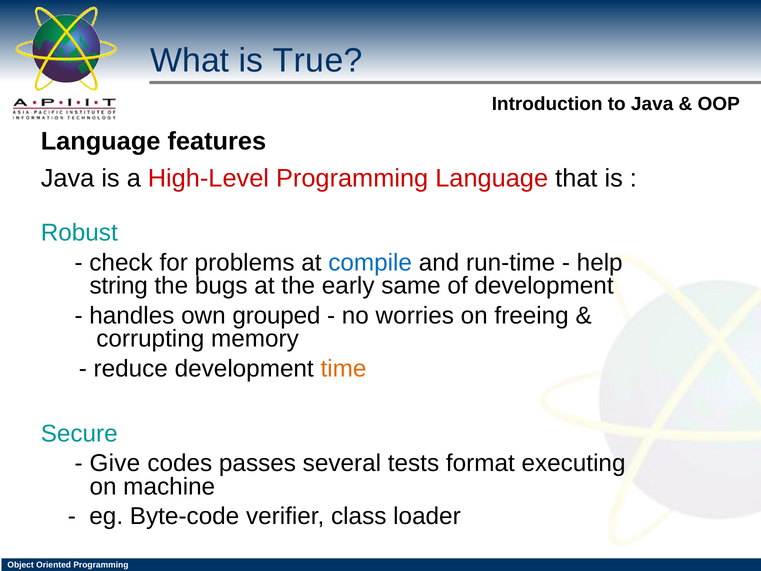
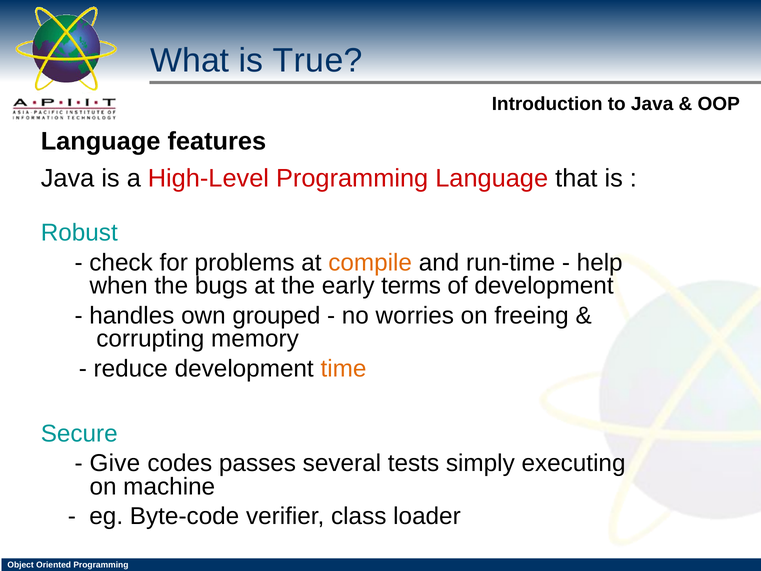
compile colour: blue -> orange (370, 262)
string: string -> when (119, 286)
same: same -> terms (411, 286)
format: format -> simply (480, 463)
